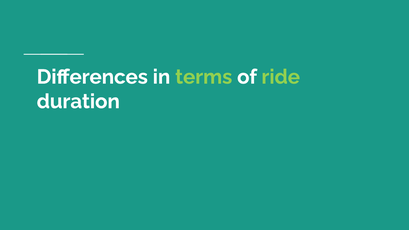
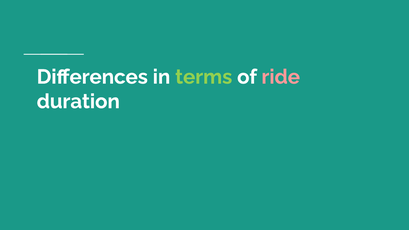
ride colour: light green -> pink (281, 77)
